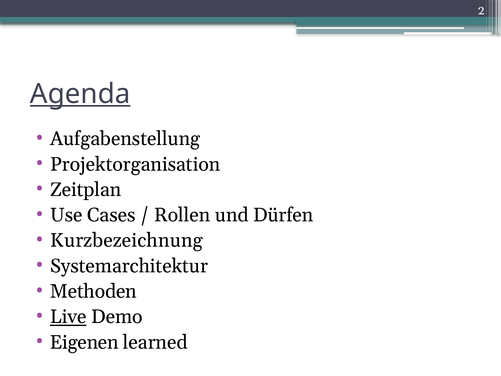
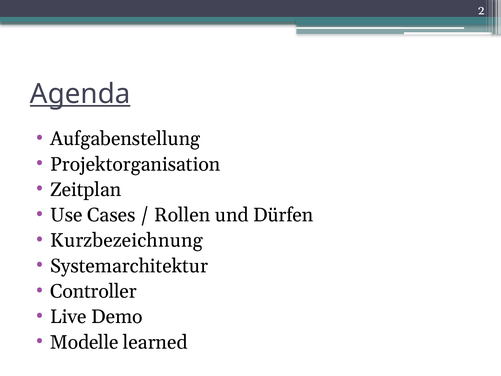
Methoden: Methoden -> Controller (93, 291)
Live underline: present -> none (68, 317)
Eigenen: Eigenen -> Modelle (84, 342)
